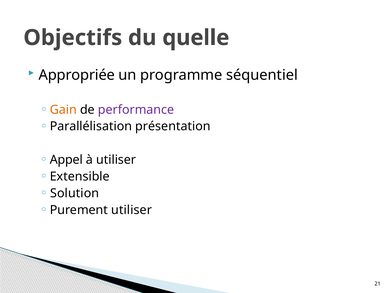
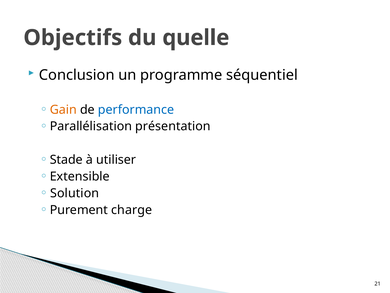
Appropriée: Appropriée -> Conclusion (77, 75)
performance colour: purple -> blue (136, 109)
Appel: Appel -> Stade (66, 160)
Purement utiliser: utiliser -> charge (132, 210)
